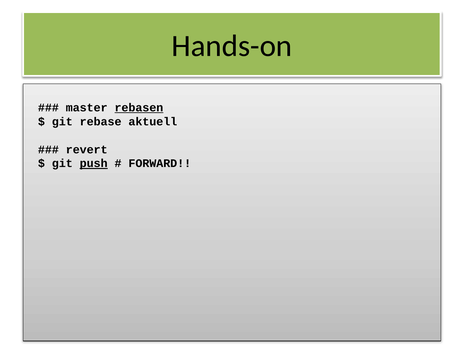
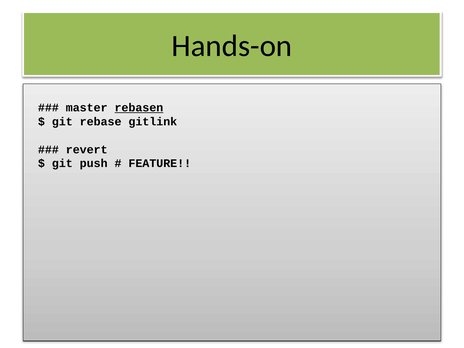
aktuell: aktuell -> gitlink (153, 122)
push underline: present -> none (94, 164)
FORWARD: FORWARD -> FEATURE (160, 164)
